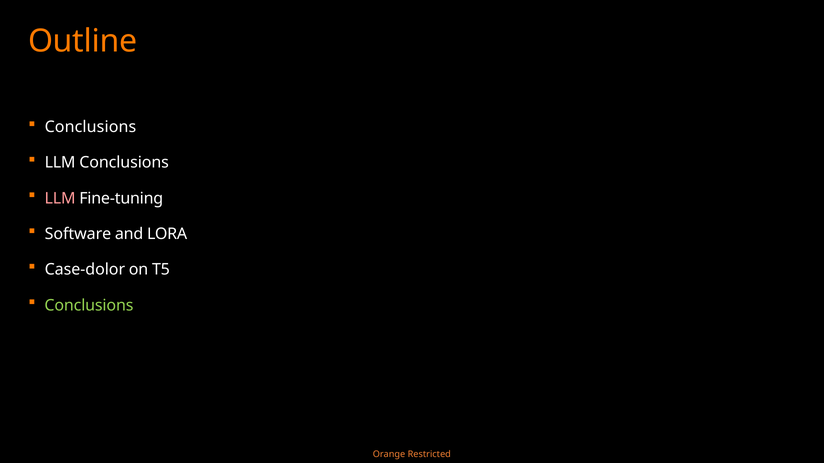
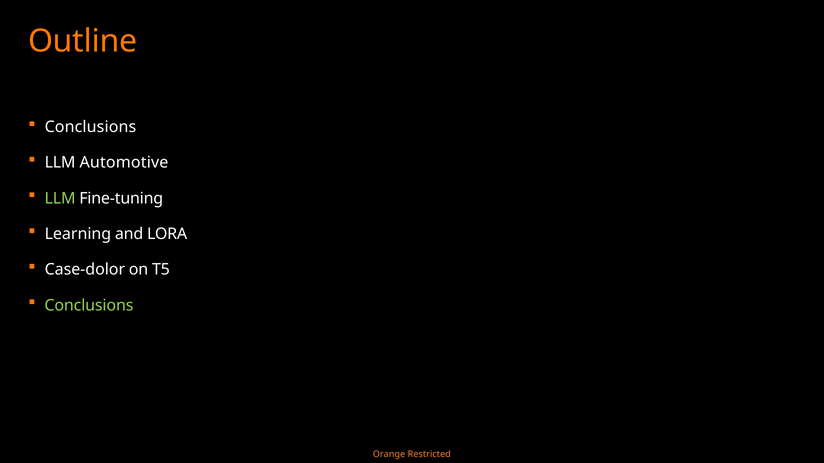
LLM Conclusions: Conclusions -> Automotive (124, 163)
LLM colour: pink -> light green (60, 199)
Software: Software -> Learning (78, 234)
